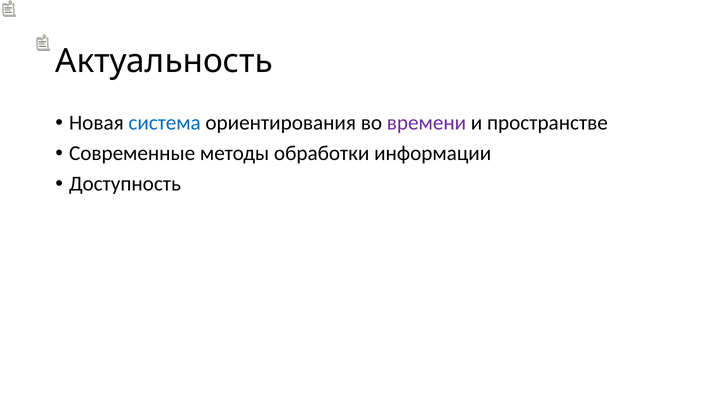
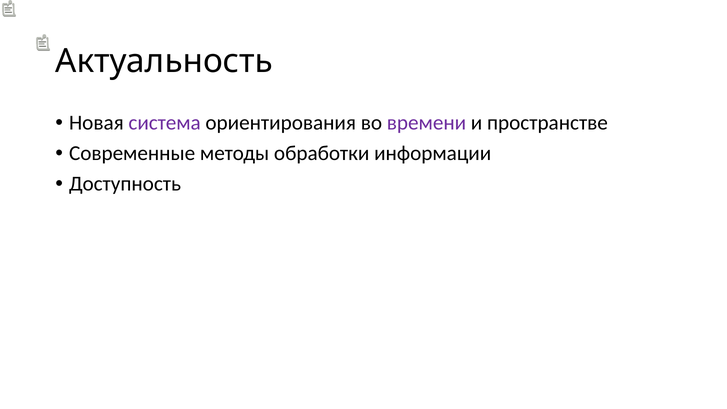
система colour: blue -> purple (165, 123)
